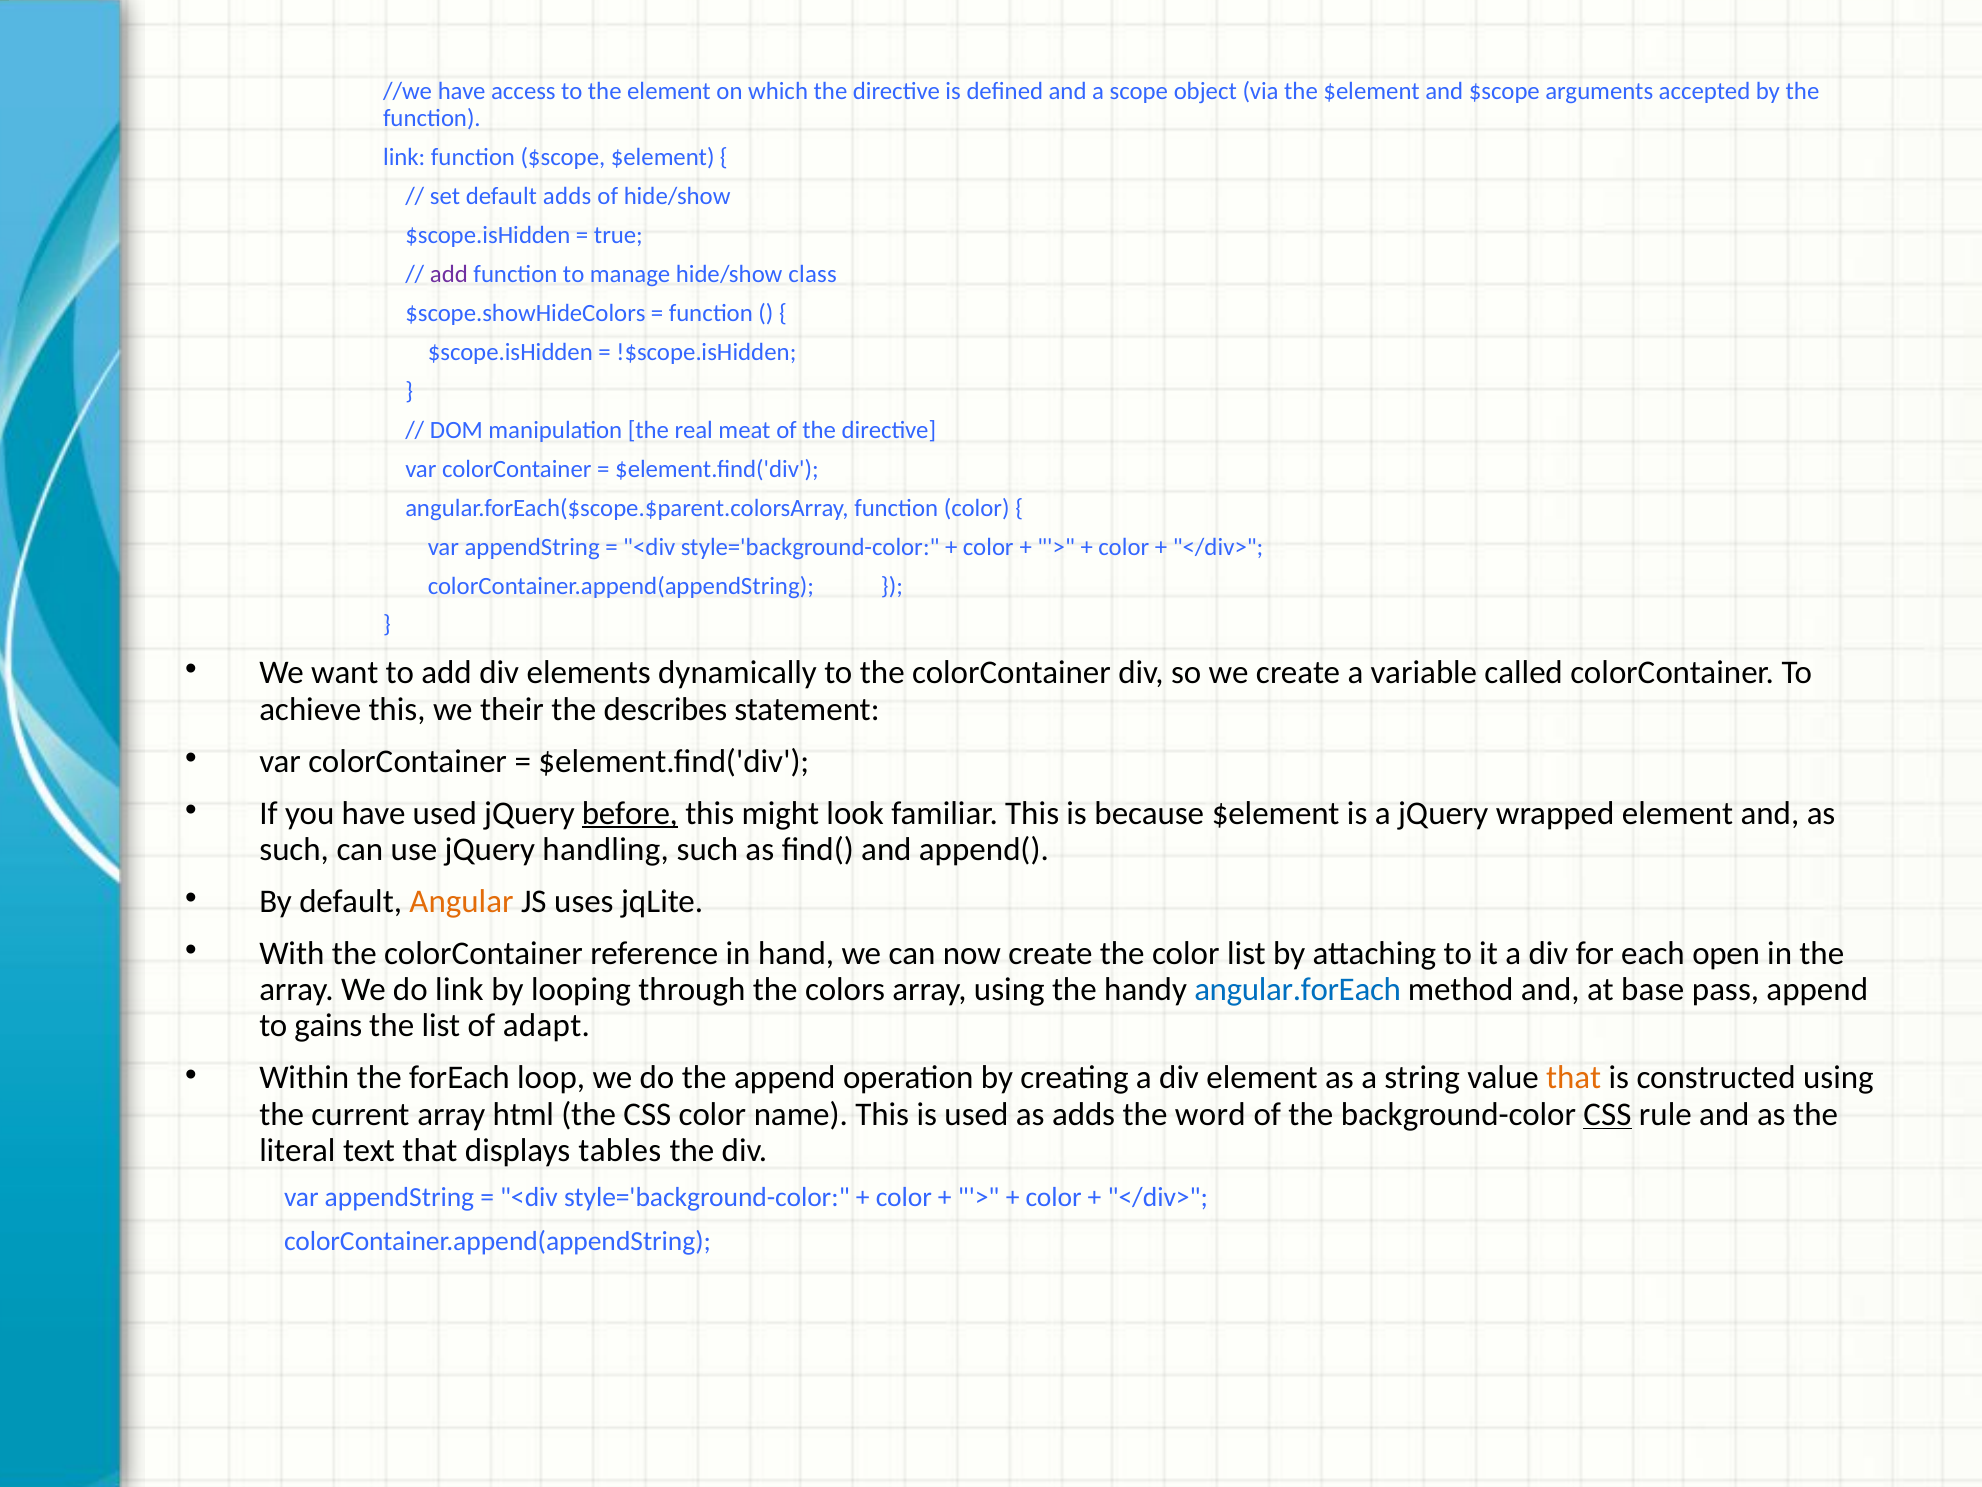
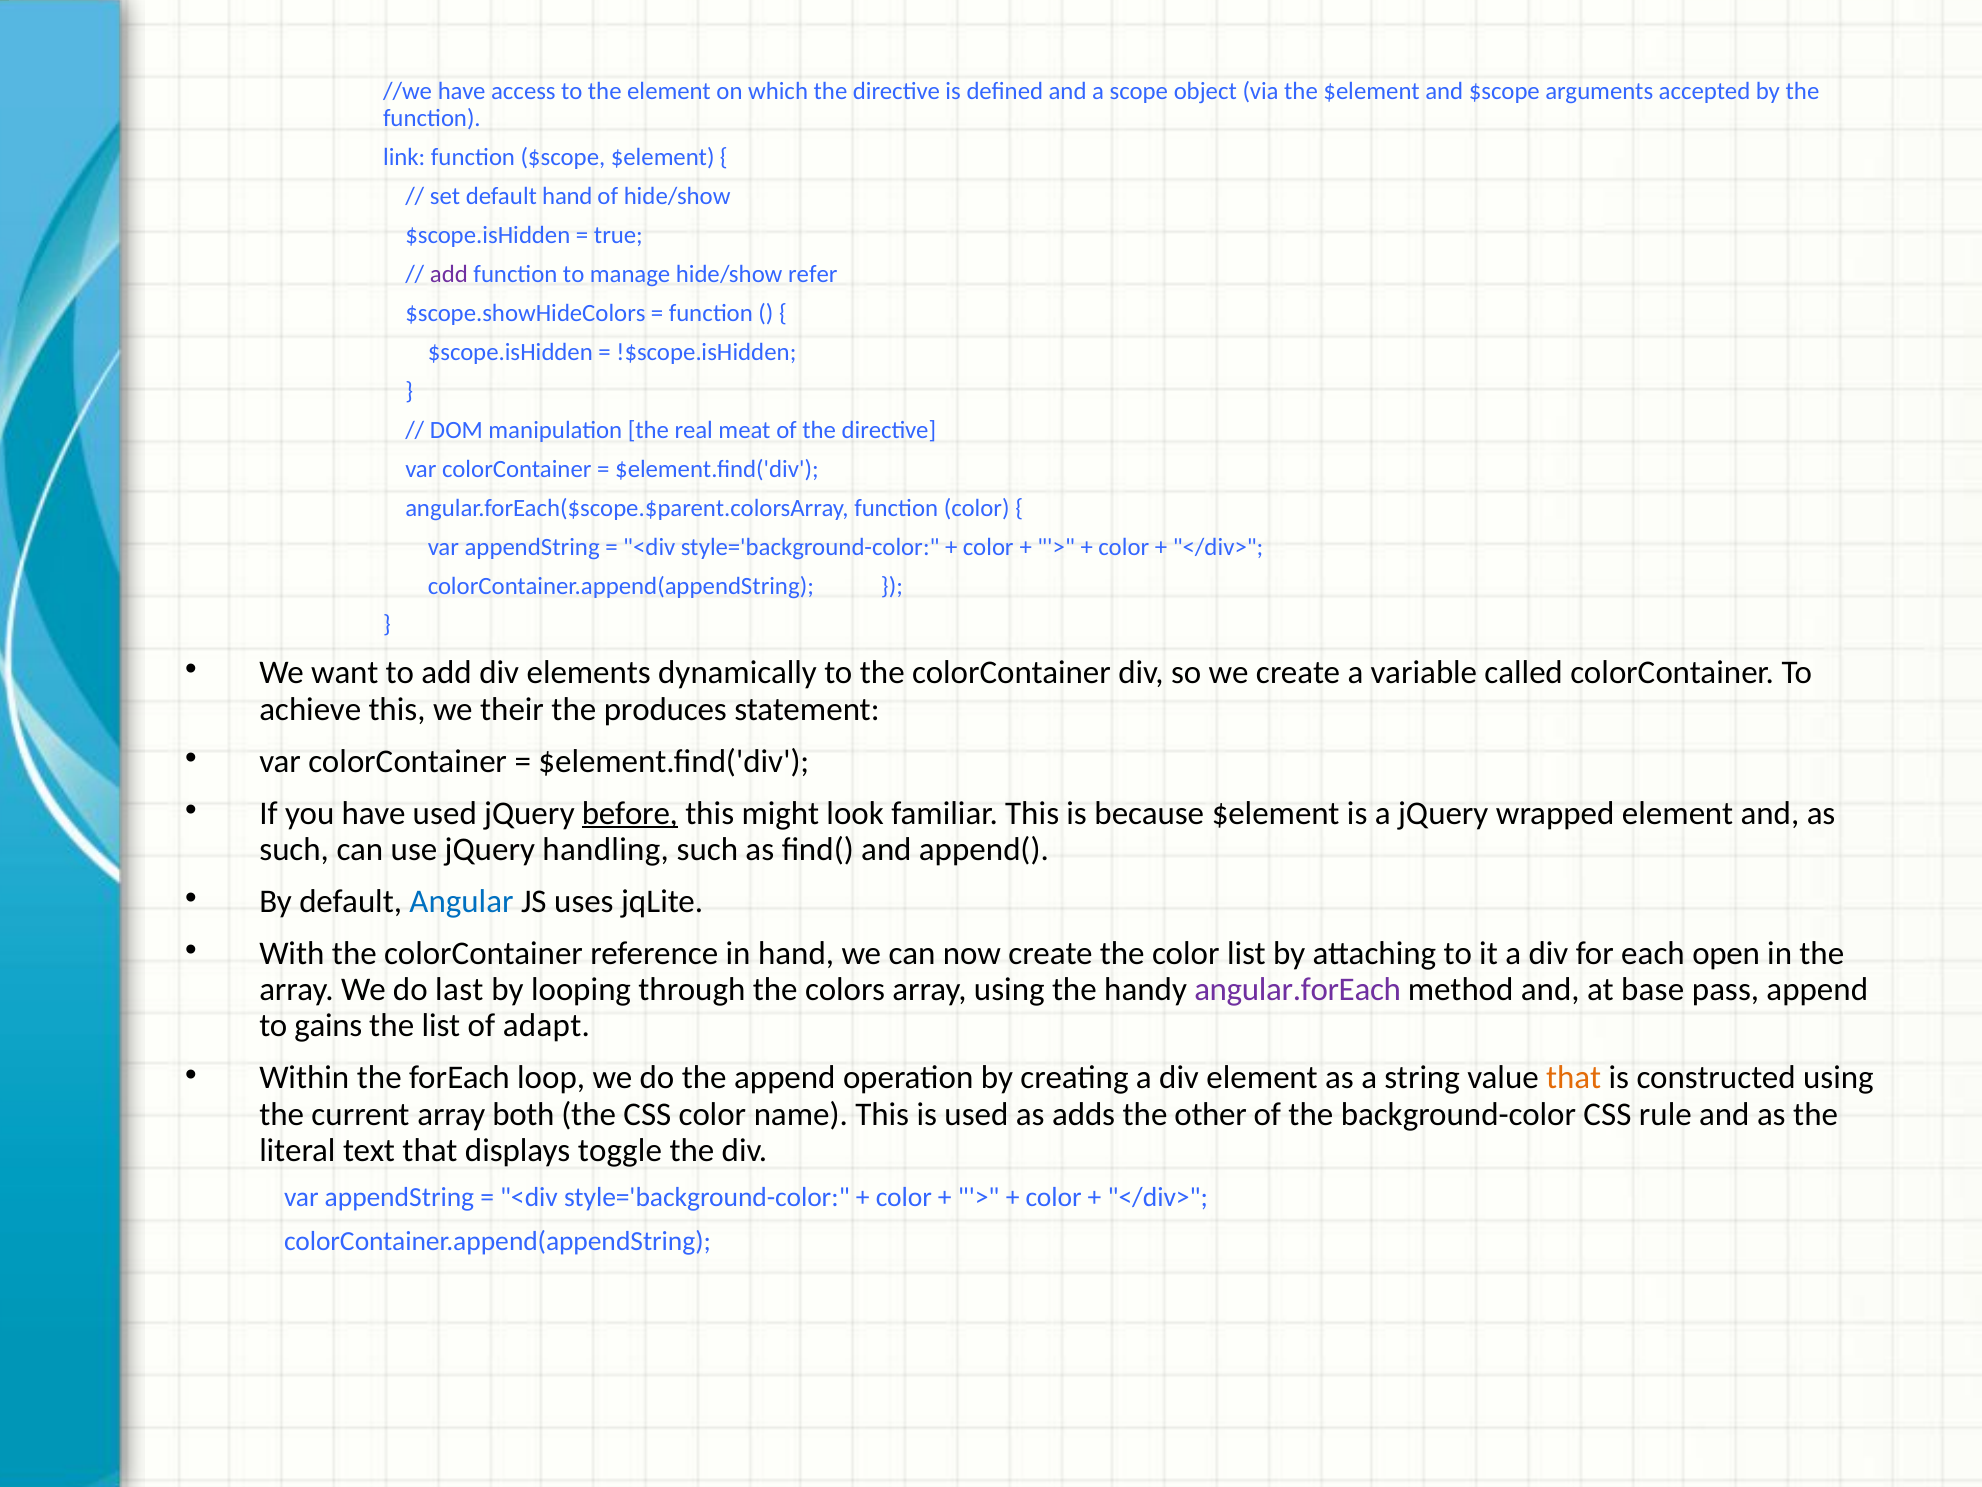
default adds: adds -> hand (567, 196)
class: class -> refer (813, 274)
describes: describes -> produces (665, 709)
Angular colour: orange -> blue (462, 901)
do link: link -> last (459, 989)
angular.forEach colour: blue -> purple (1298, 989)
html: html -> both (523, 1114)
word: word -> other (1211, 1114)
CSS underline: present -> none (1607, 1114)
tables: tables -> toggle (620, 1150)
